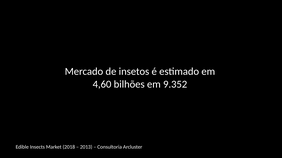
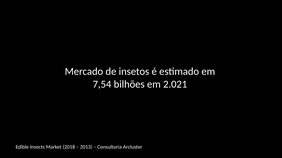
4,60: 4,60 -> 7,54 (102, 84)
9.352: 9.352 -> 2.021 (175, 84)
